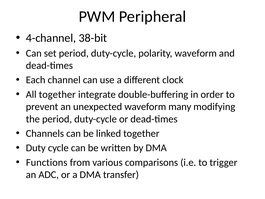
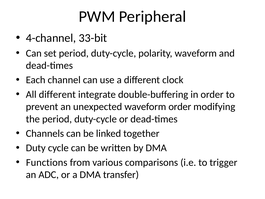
38-bit: 38-bit -> 33-bit (93, 38)
All together: together -> different (57, 94)
waveform many: many -> order (180, 107)
